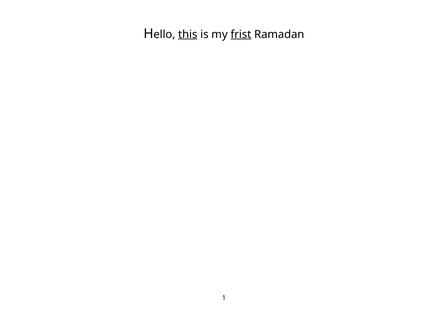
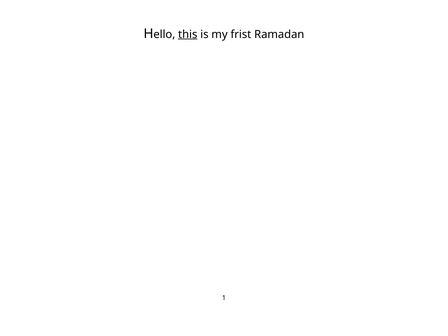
frist underline: present -> none (241, 34)
